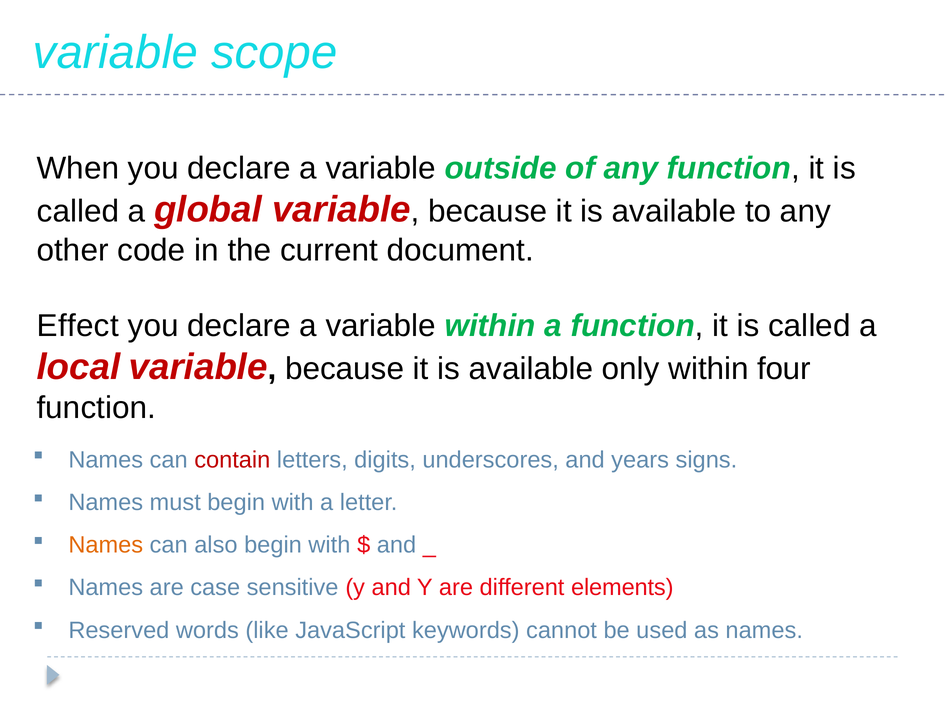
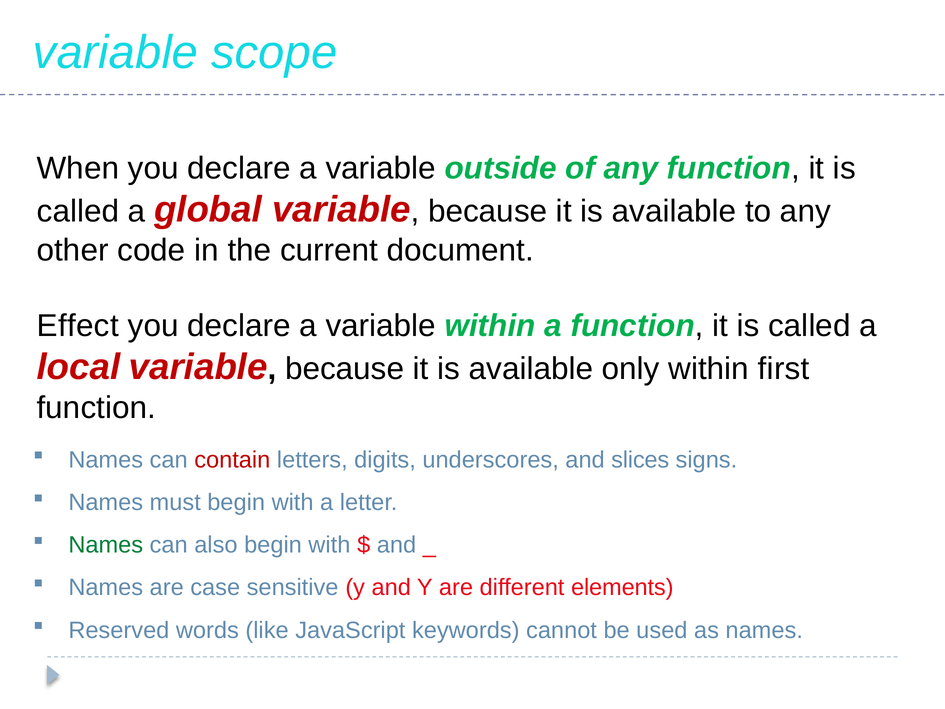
four: four -> first (784, 369)
years: years -> slices (640, 460)
Names colour: orange -> green (106, 545)
